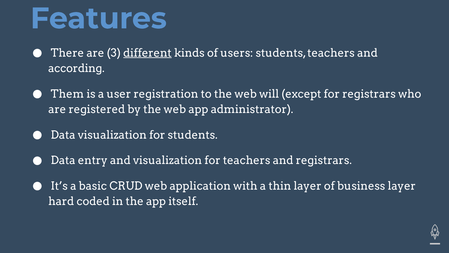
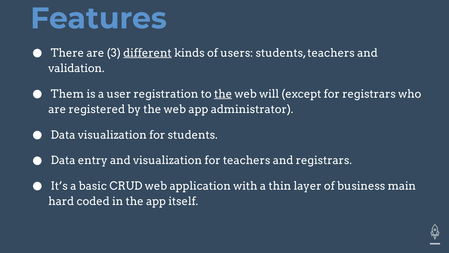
according: according -> validation (76, 68)
the underline: none -> present (223, 94)
business layer: layer -> main (402, 186)
